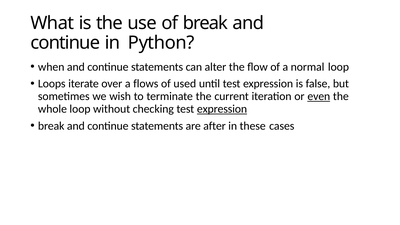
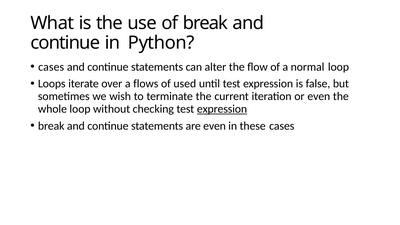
when: when -> cases (51, 67)
even underline: present -> none (319, 96)
are after: after -> even (215, 126)
